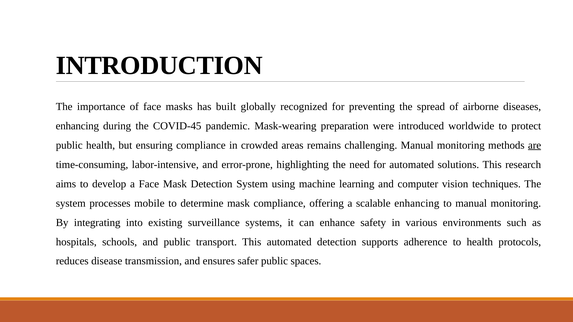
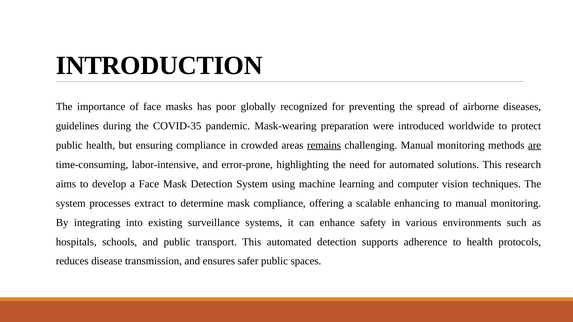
built: built -> poor (226, 107)
enhancing: enhancing -> guidelines (77, 126)
COVID-45: COVID-45 -> COVID-35 (177, 126)
remains underline: none -> present (324, 145)
mobile: mobile -> extract (149, 203)
